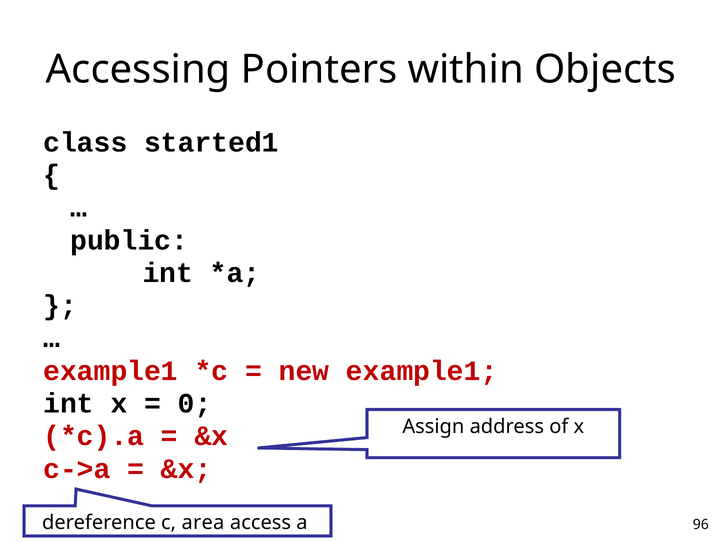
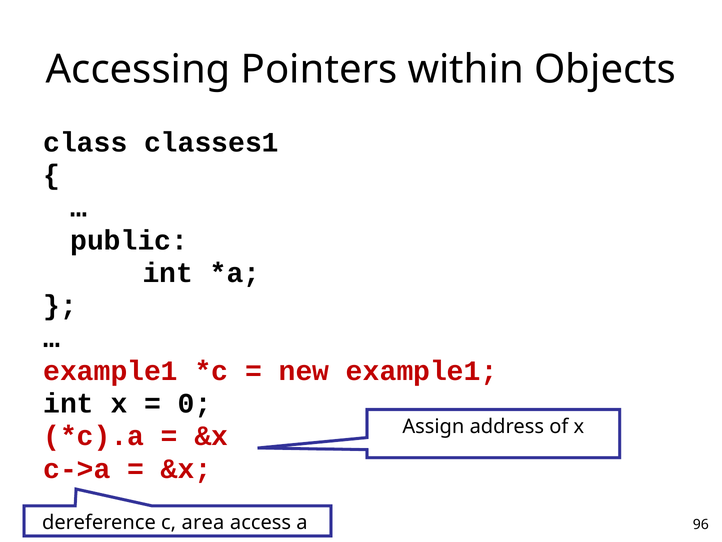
started1: started1 -> classes1 (211, 142)
